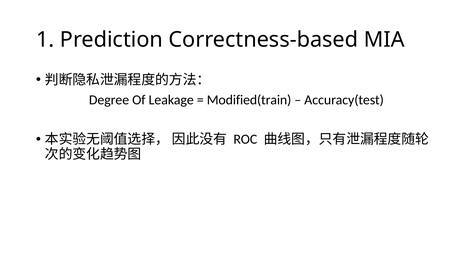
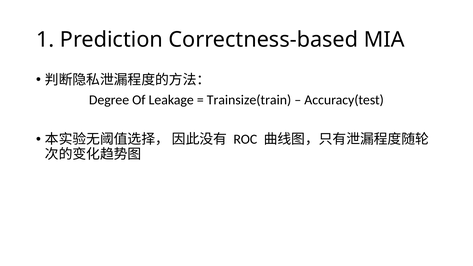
Modified(train: Modified(train -> Trainsize(train (249, 100)
